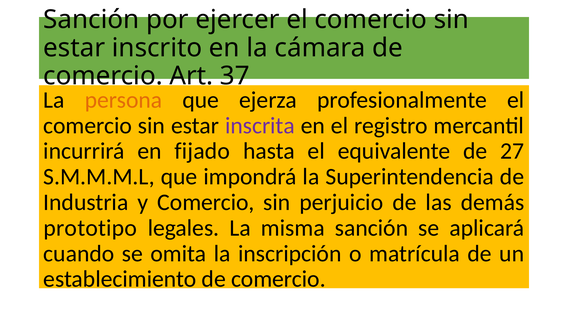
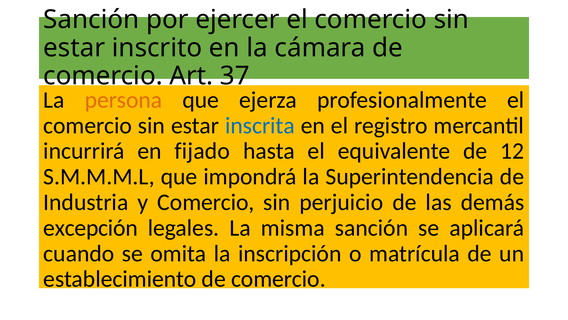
inscrita colour: purple -> blue (260, 125)
27: 27 -> 12 (512, 151)
prototipo: prototipo -> excepción (91, 228)
